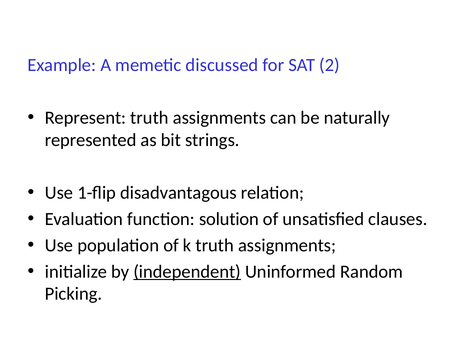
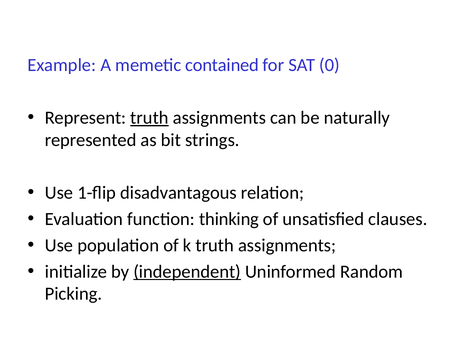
discussed: discussed -> contained (222, 65)
2: 2 -> 0 (330, 65)
truth underline: none -> present (149, 118)
solution: solution -> thinking (229, 219)
